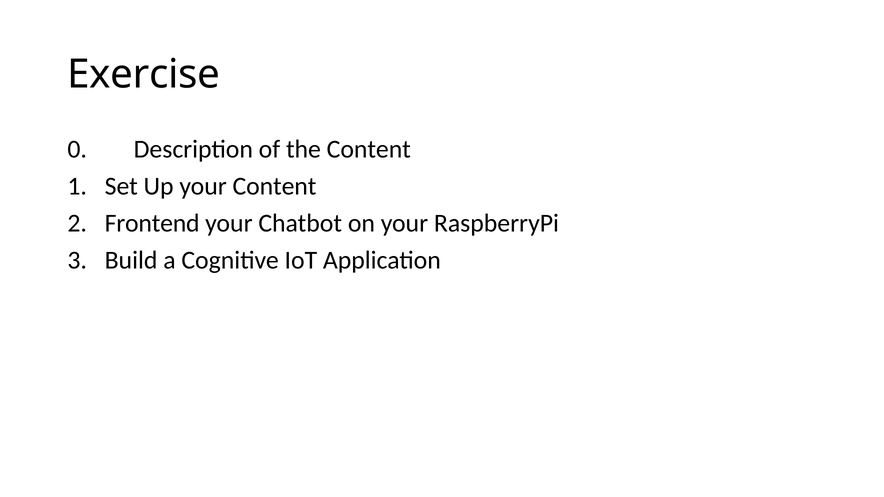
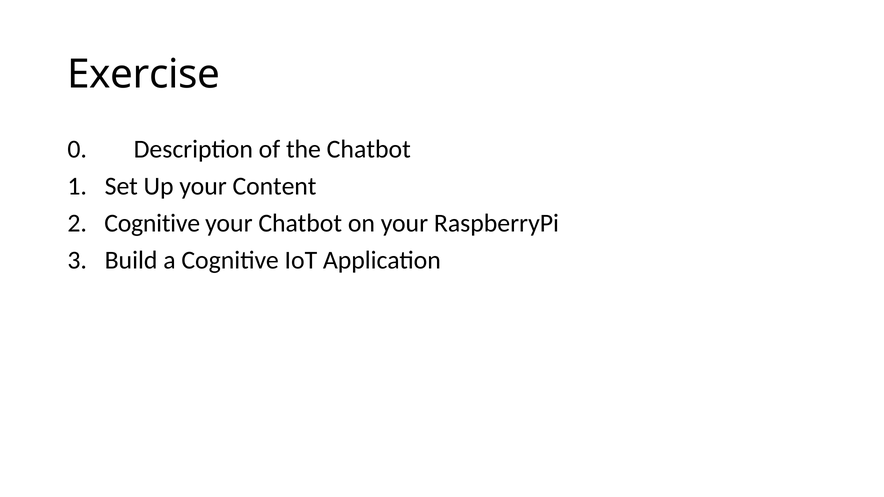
the Content: Content -> Chatbot (369, 149)
Frontend: Frontend -> Cognitive (152, 223)
